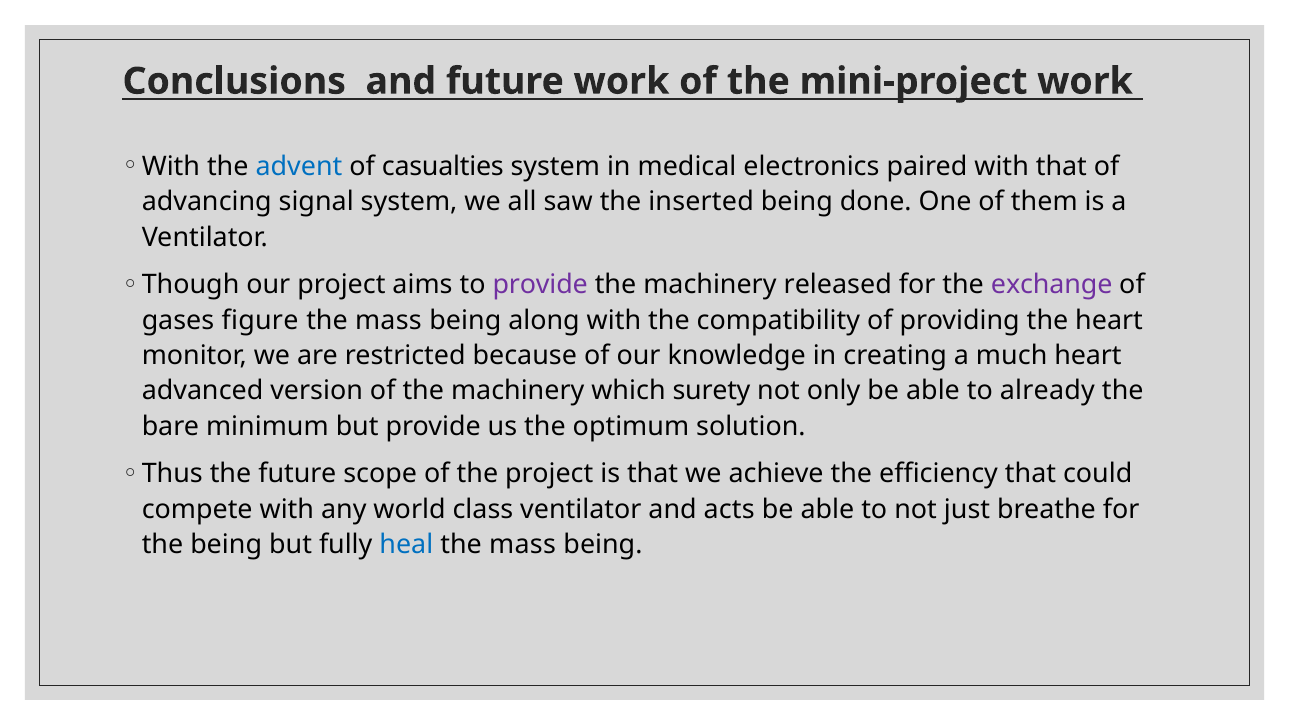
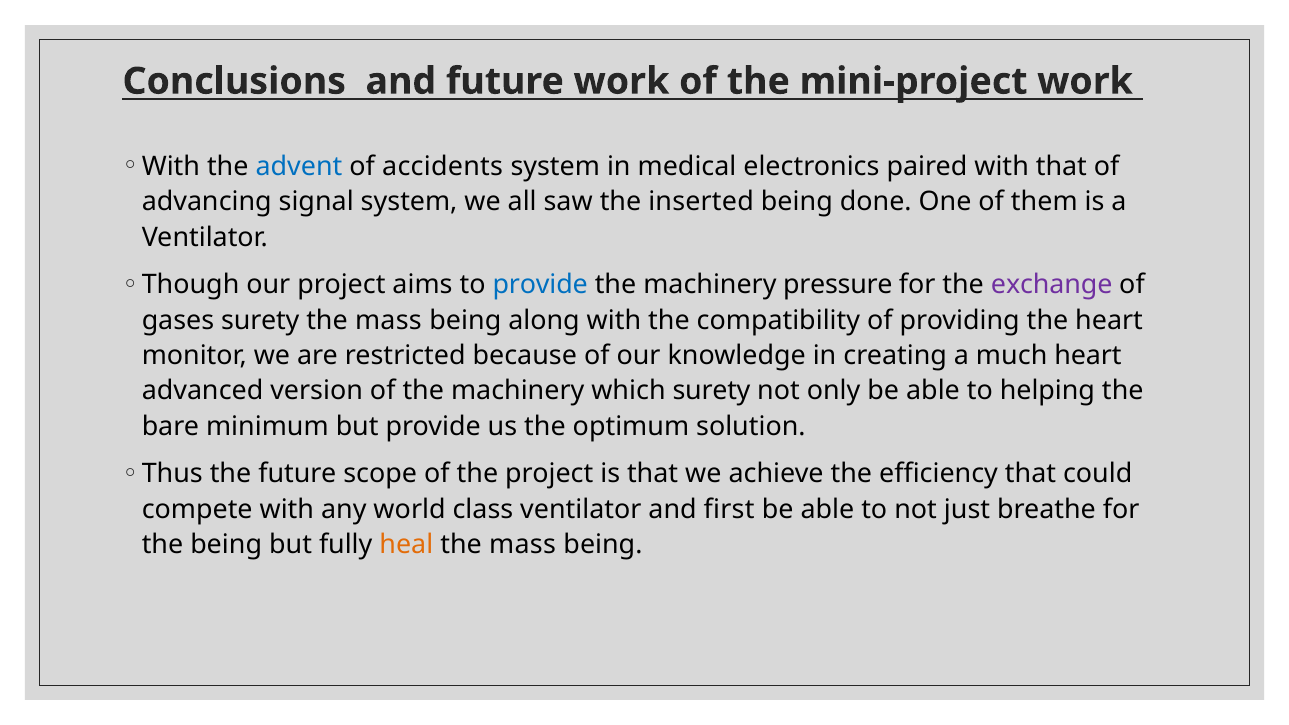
casualties: casualties -> accidents (443, 166)
provide colour: purple -> blue (540, 285)
released: released -> pressure (838, 285)
gases figure: figure -> surety (260, 320)
already: already -> helping (1047, 391)
acts: acts -> first (729, 509)
heal colour: blue -> orange (406, 545)
